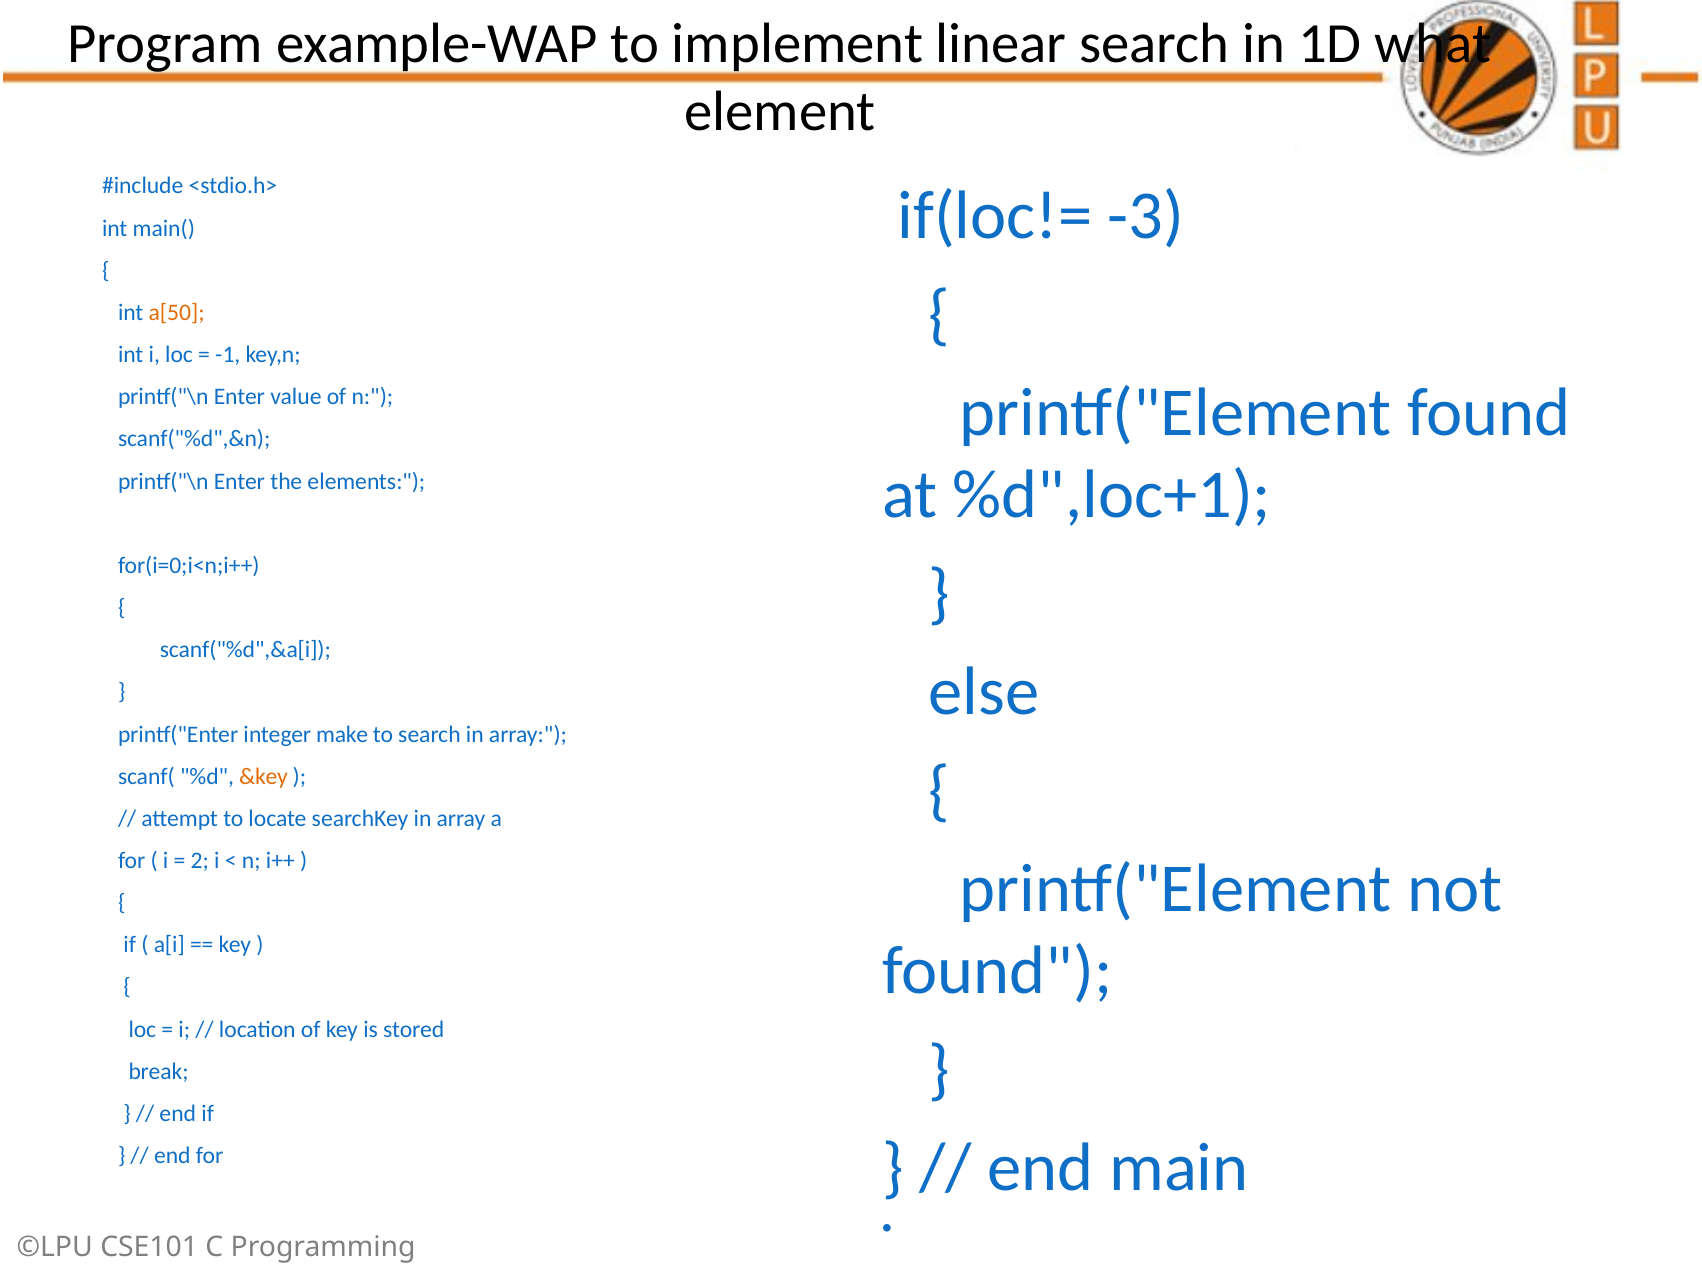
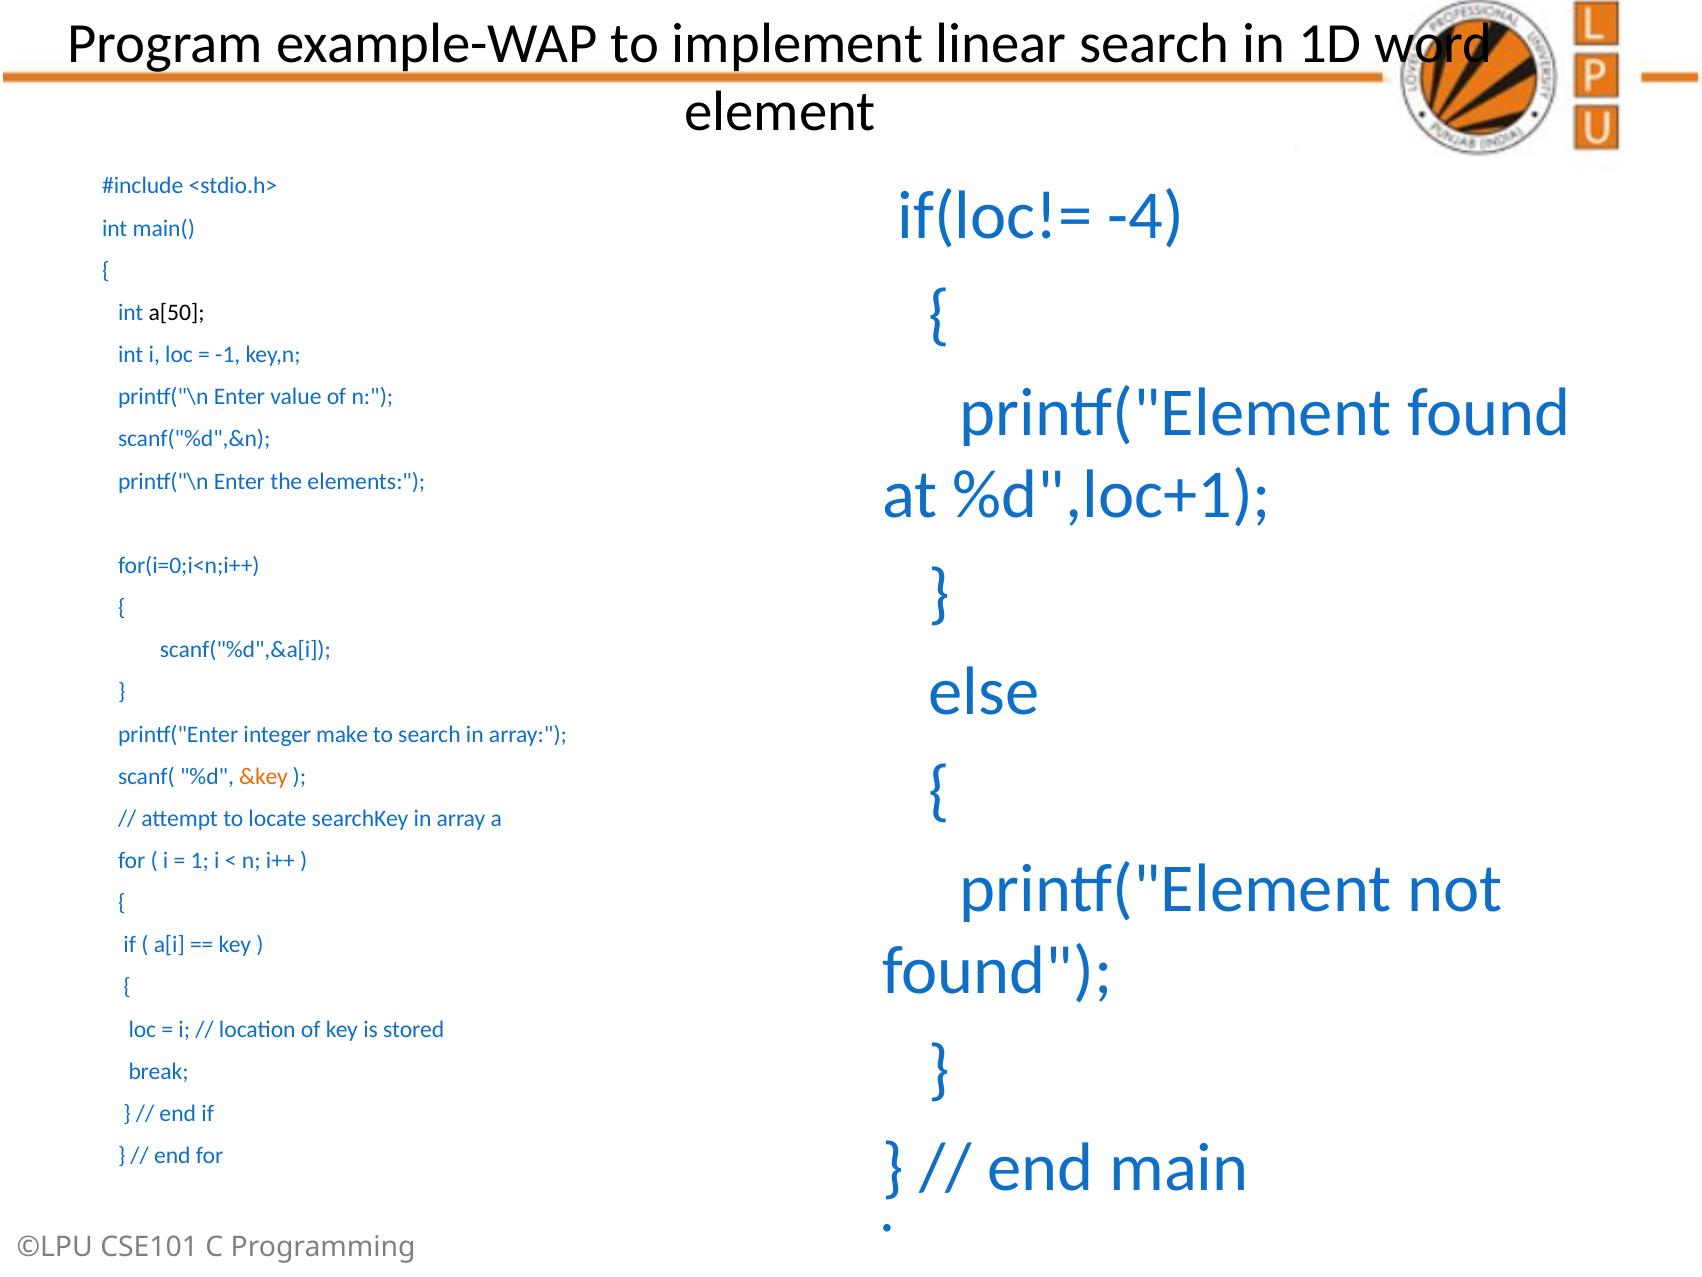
what: what -> word (1434, 44)
-3: -3 -> -4 (1146, 216)
a[50 colour: orange -> black (177, 312)
2: 2 -> 1 (200, 860)
